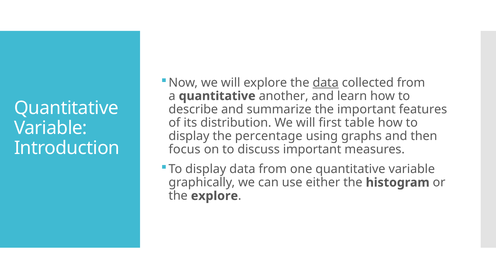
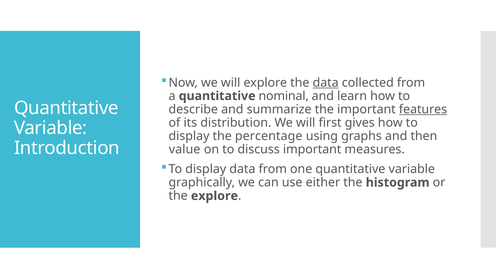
another: another -> nominal (284, 96)
features underline: none -> present (423, 109)
table: table -> gives (360, 123)
focus: focus -> value (185, 150)
